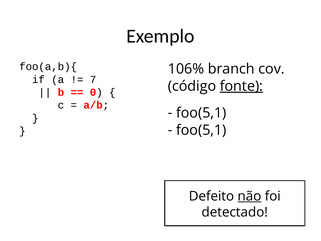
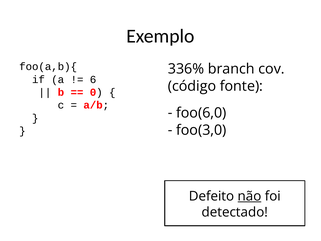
106%: 106% -> 336% (186, 69)
7: 7 -> 6 (93, 79)
fonte underline: present -> none (241, 86)
foo(5,1: foo(5,1 -> foo(6,0 (201, 113)
foo(5,1: foo(5,1 -> foo(3,0 (201, 130)
